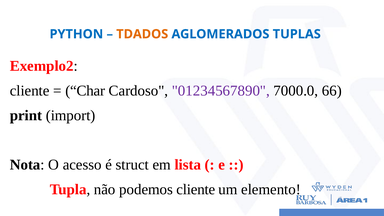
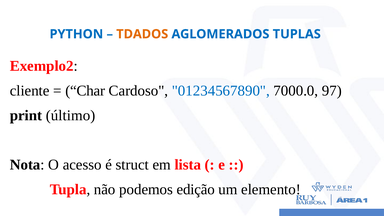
01234567890 colour: purple -> blue (221, 91)
66: 66 -> 97 (332, 91)
import: import -> último (71, 115)
podemos cliente: cliente -> edição (196, 190)
